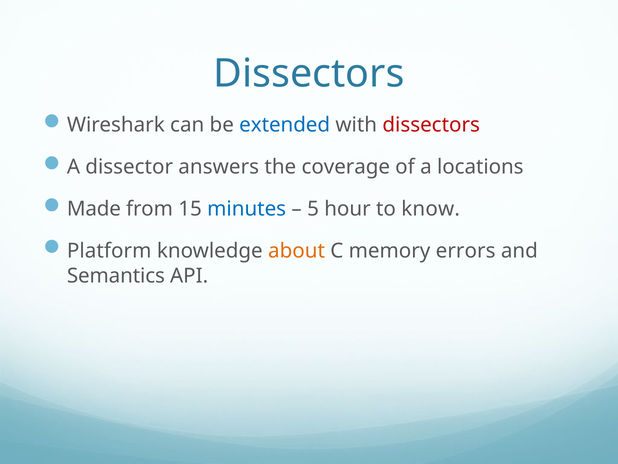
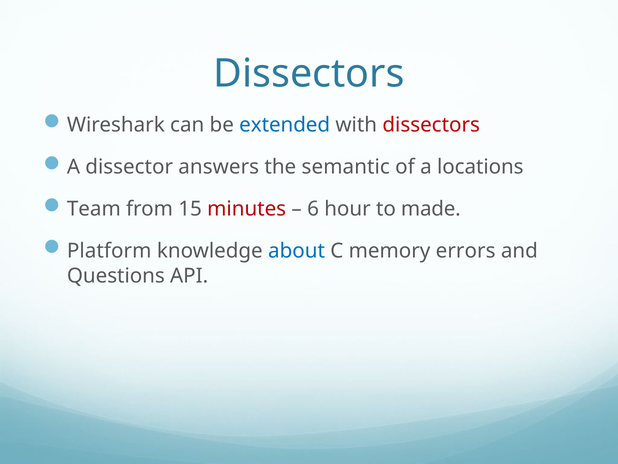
coverage: coverage -> semantic (346, 167)
Made: Made -> Team (94, 209)
minutes colour: blue -> red (247, 209)
5: 5 -> 6 (313, 209)
know: know -> made (431, 209)
about colour: orange -> blue (297, 251)
Semantics: Semantics -> Questions (116, 275)
